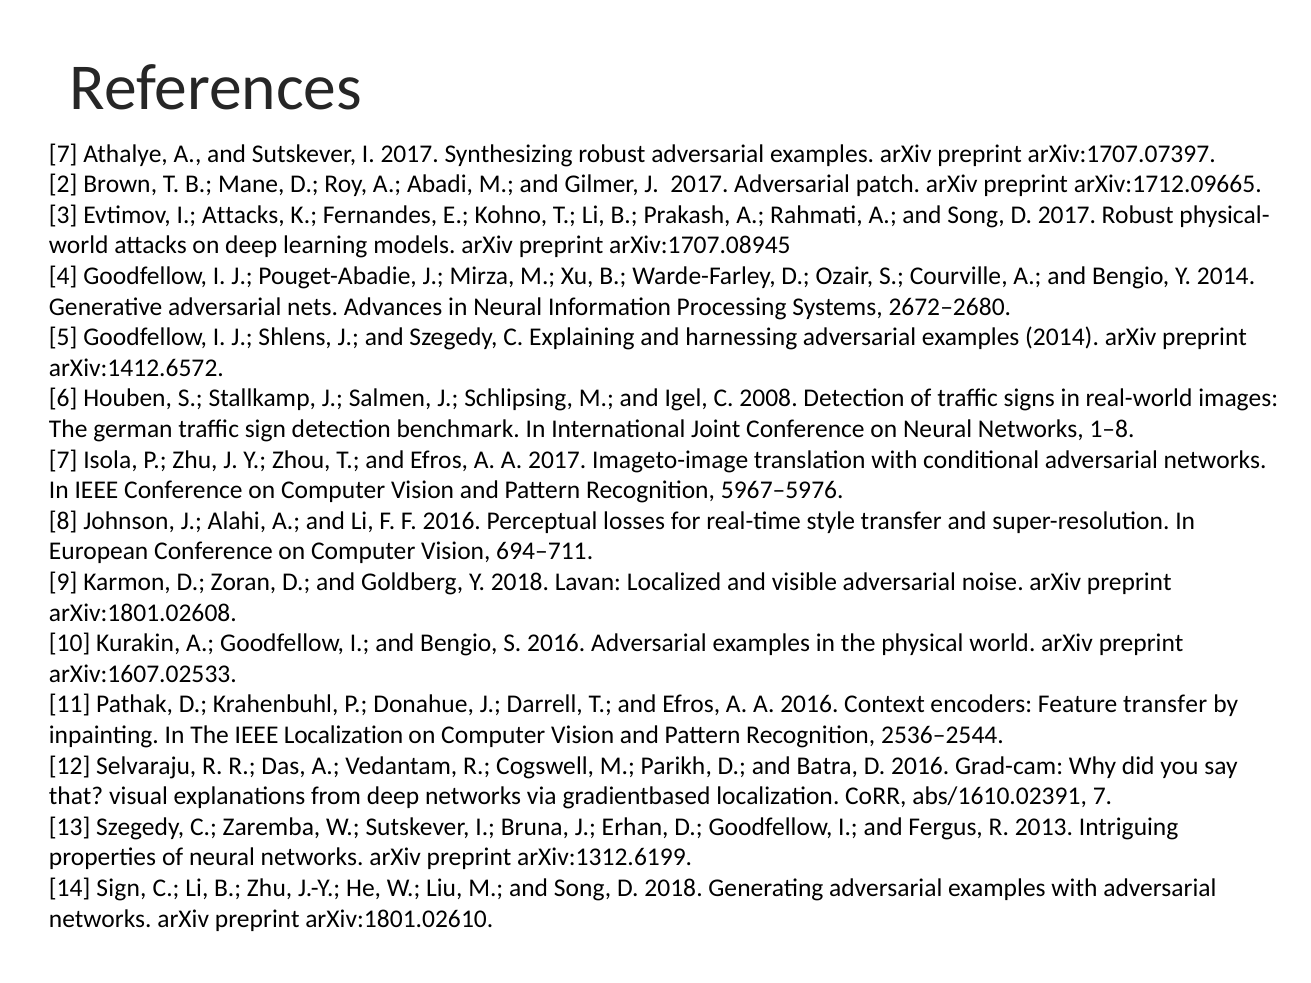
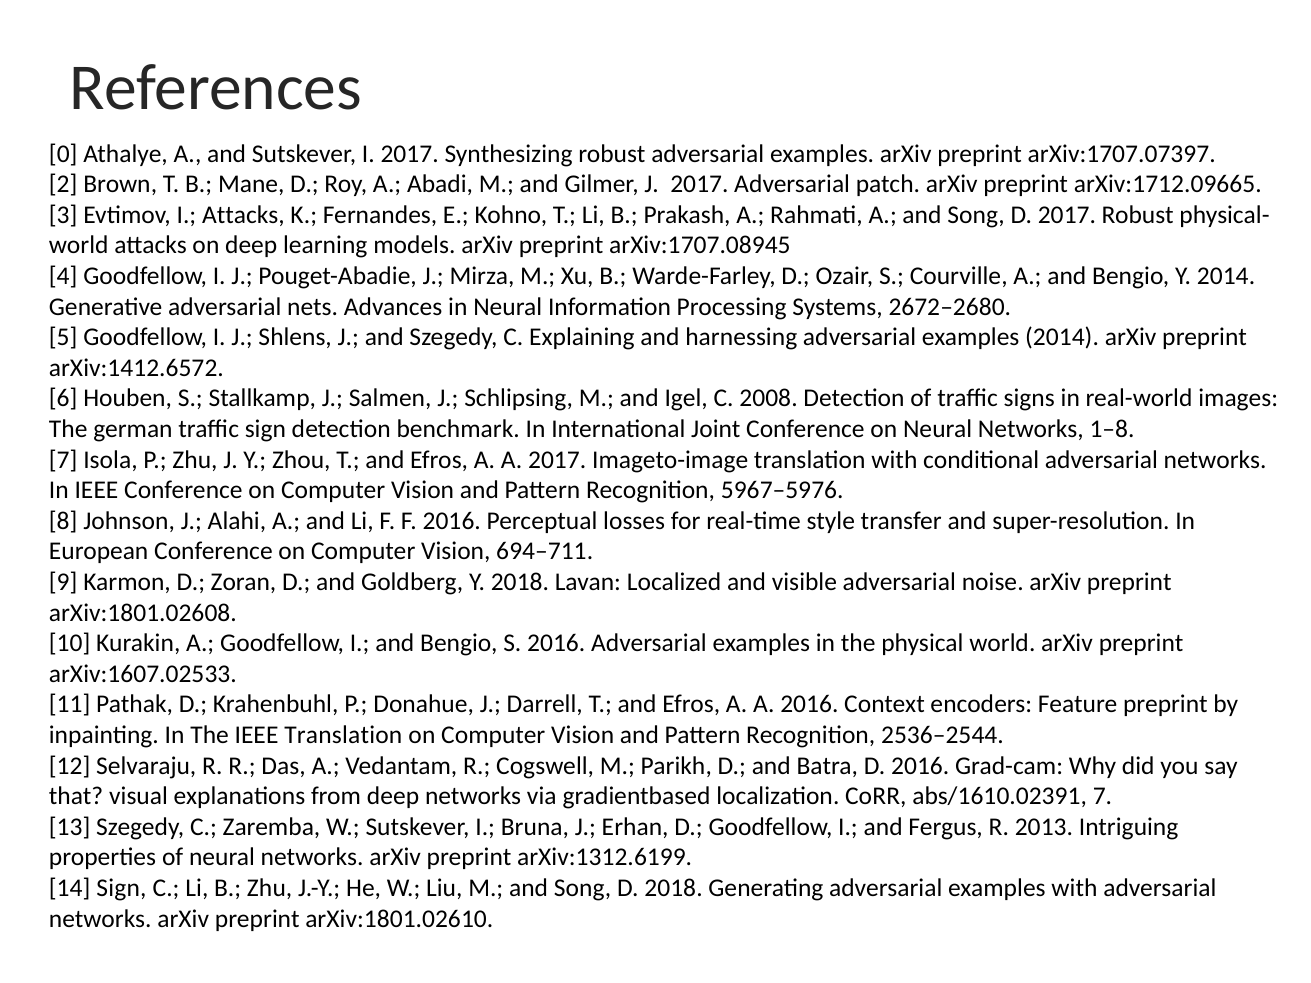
7: 7 -> 0 (63, 154)
Feature transfer: transfer -> preprint (1165, 705)
IEEE Localization: Localization -> Translation (343, 735)
